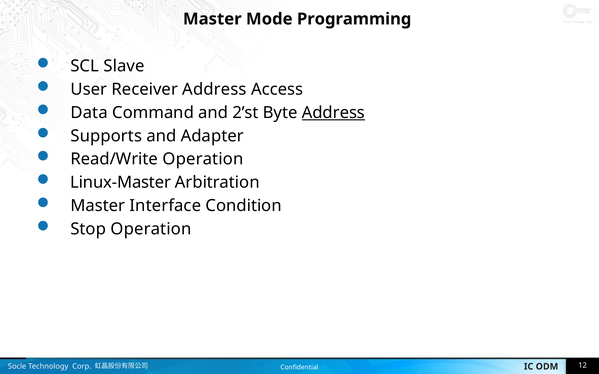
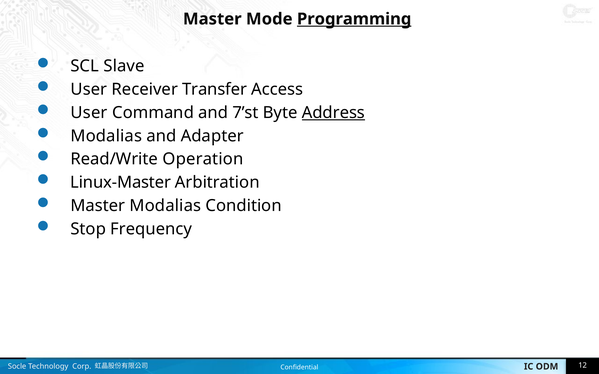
Programming underline: none -> present (354, 19)
Receiver Address: Address -> Transfer (215, 89)
Data: Data -> User (89, 113)
2’st: 2’st -> 7’st (245, 113)
Supports: Supports -> Modalias (106, 136)
Master Interface: Interface -> Modalias (165, 206)
Stop Operation: Operation -> Frequency (151, 229)
